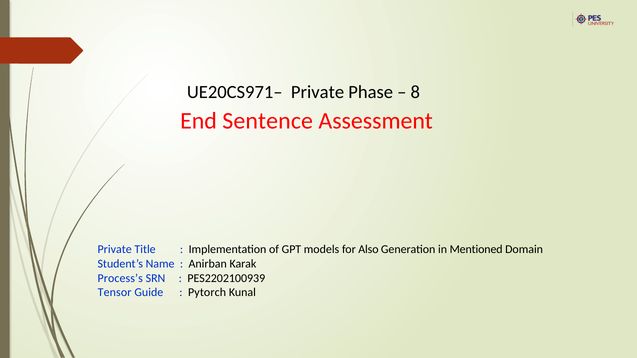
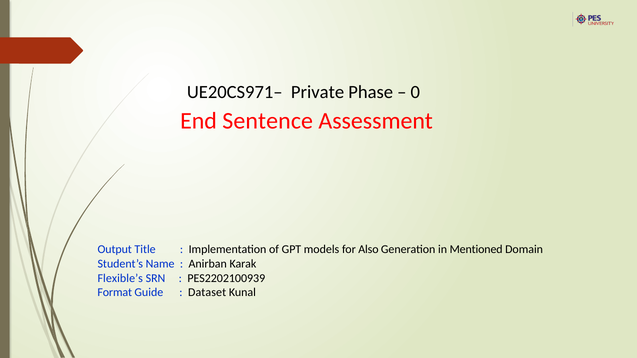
8: 8 -> 0 (415, 92)
Private: Private -> Output (115, 250)
Process’s: Process’s -> Flexible’s (120, 278)
Tensor: Tensor -> Format (115, 293)
Pytorch: Pytorch -> Dataset (207, 293)
